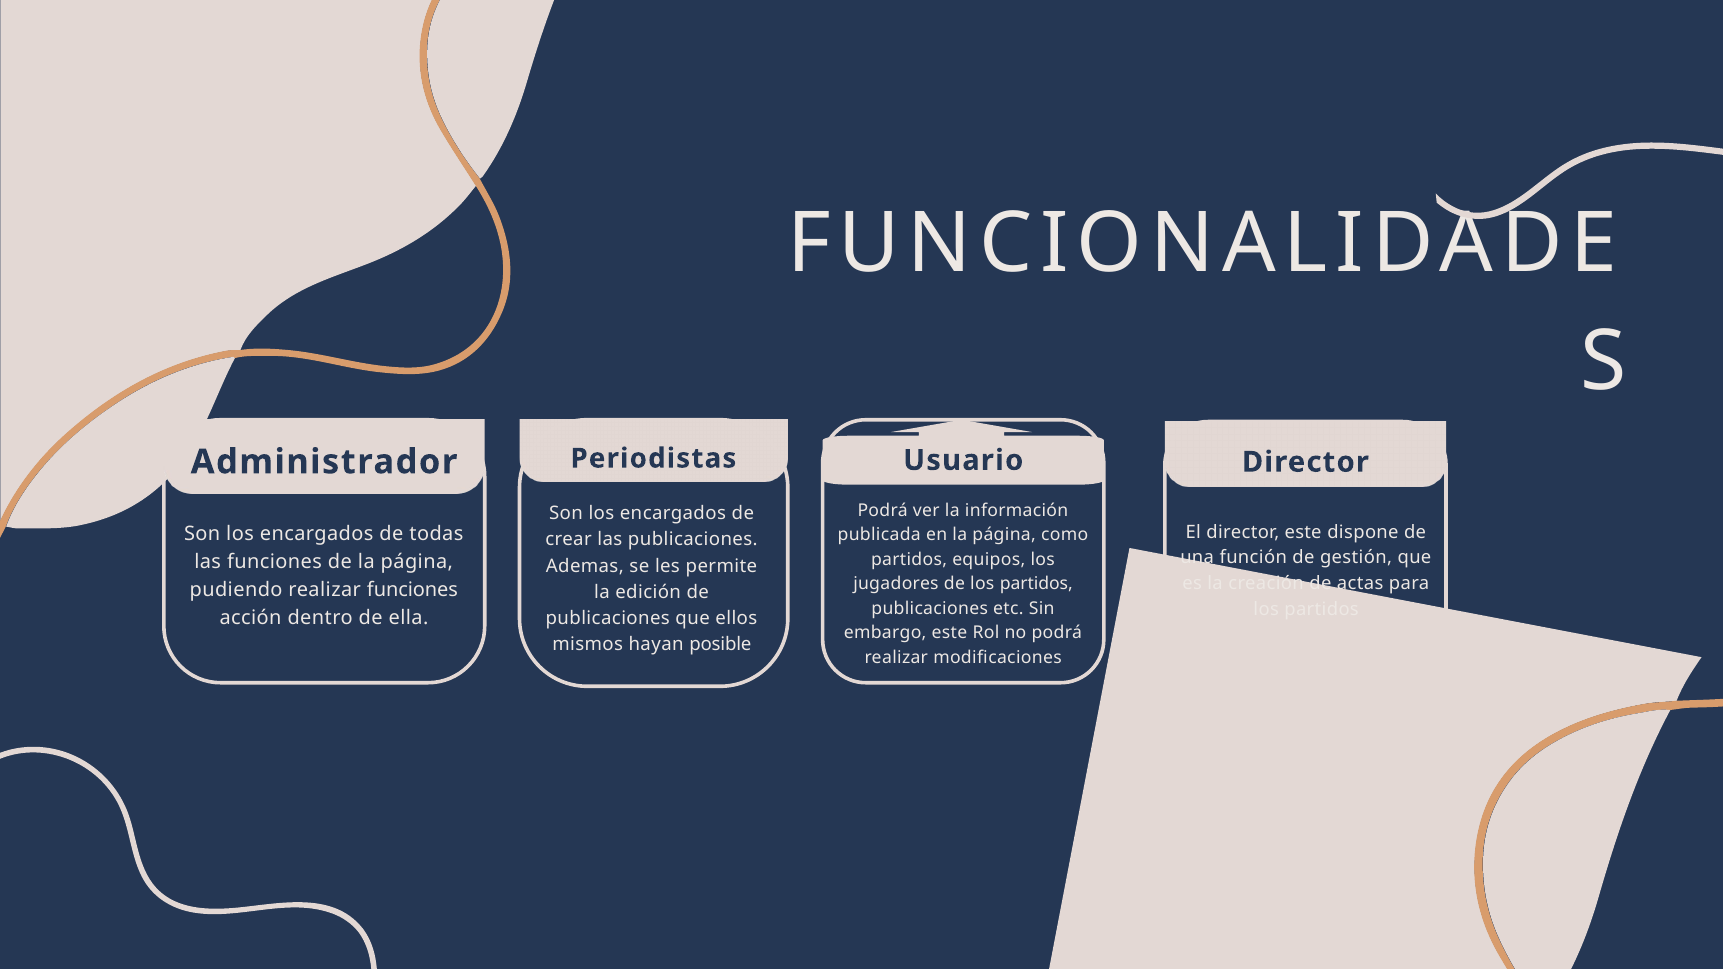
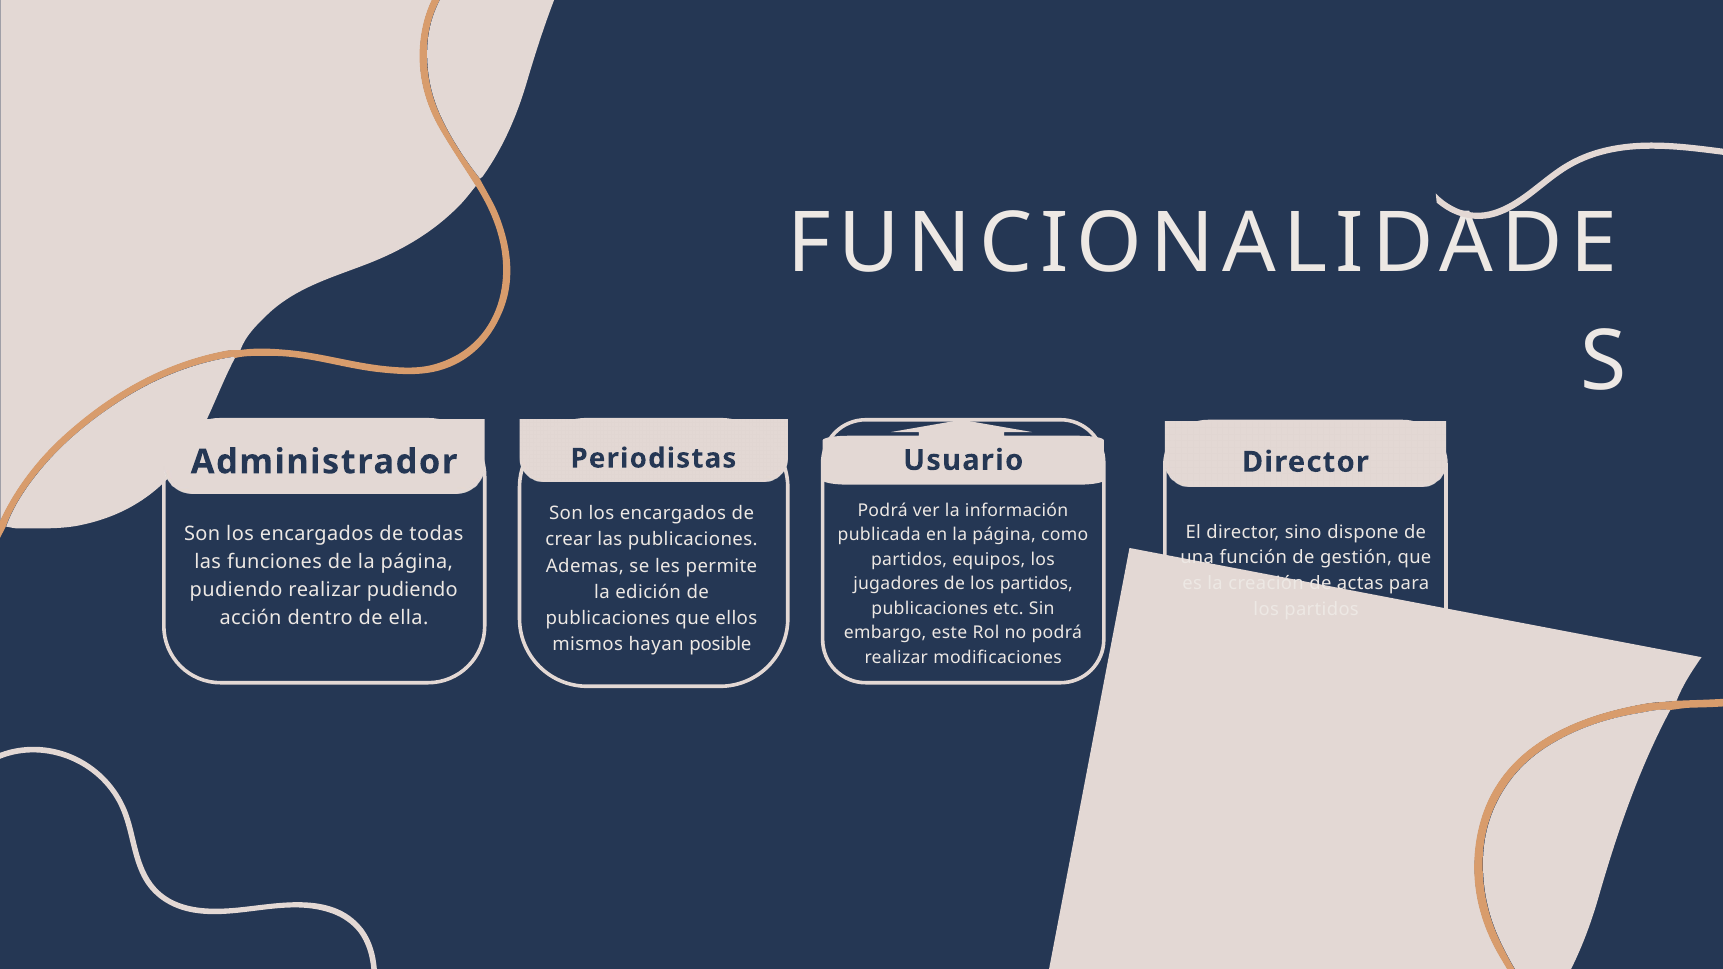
director este: este -> sino (1303, 532)
realizar funciones: funciones -> pudiendo (412, 590)
